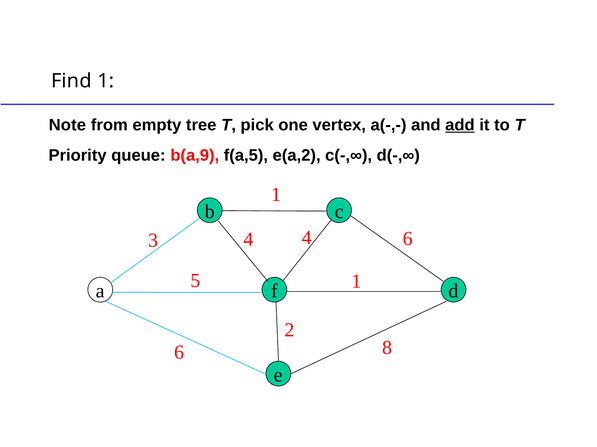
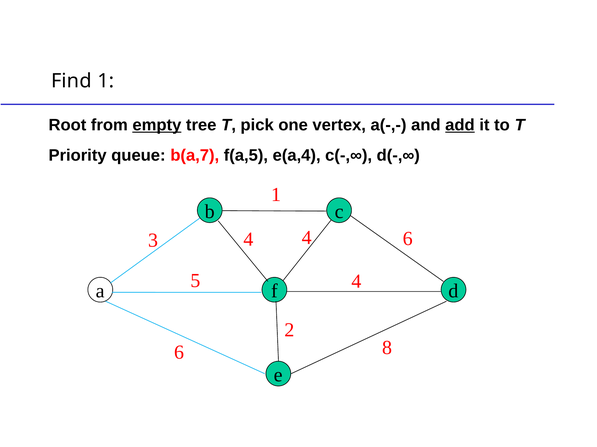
Note: Note -> Root (67, 125)
empty underline: none -> present (157, 125)
b(a,9: b(a,9 -> b(a,7 (195, 156)
e(a,2: e(a,2 -> e(a,4 (297, 156)
5 1: 1 -> 4 (356, 282)
